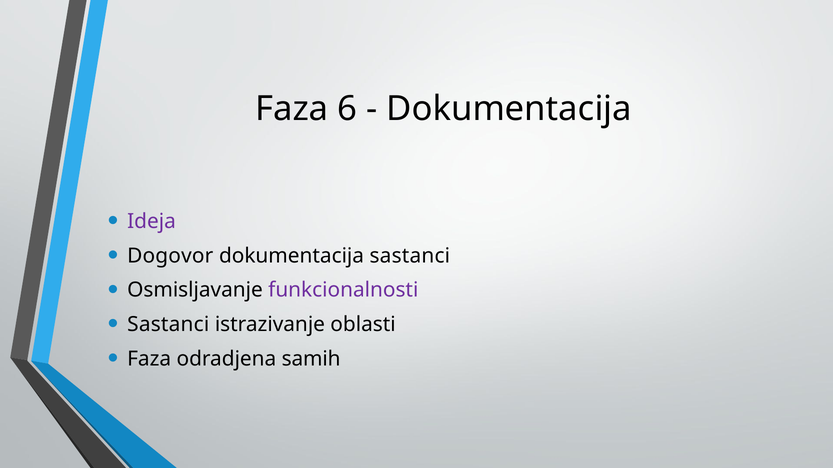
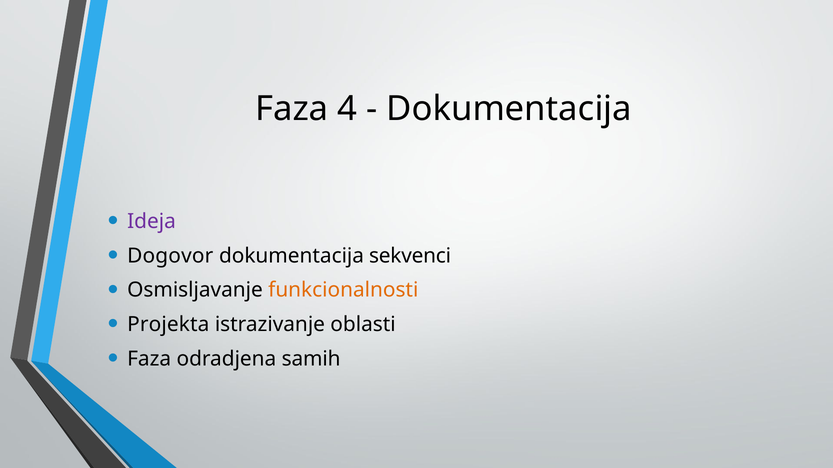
6: 6 -> 4 (347, 109)
dokumentacija sastanci: sastanci -> sekvenci (410, 256)
funkcionalnosti colour: purple -> orange (343, 290)
Sastanci: Sastanci -> Projekta (168, 325)
